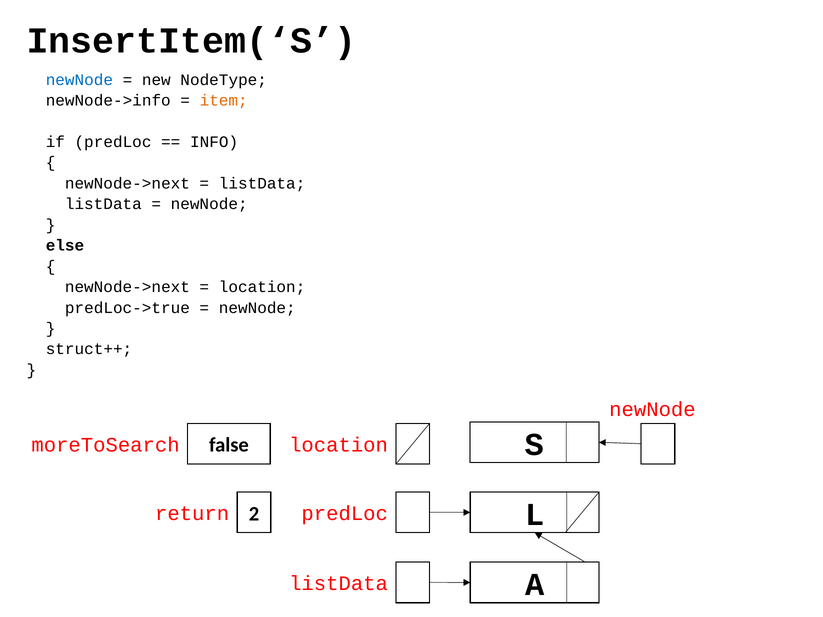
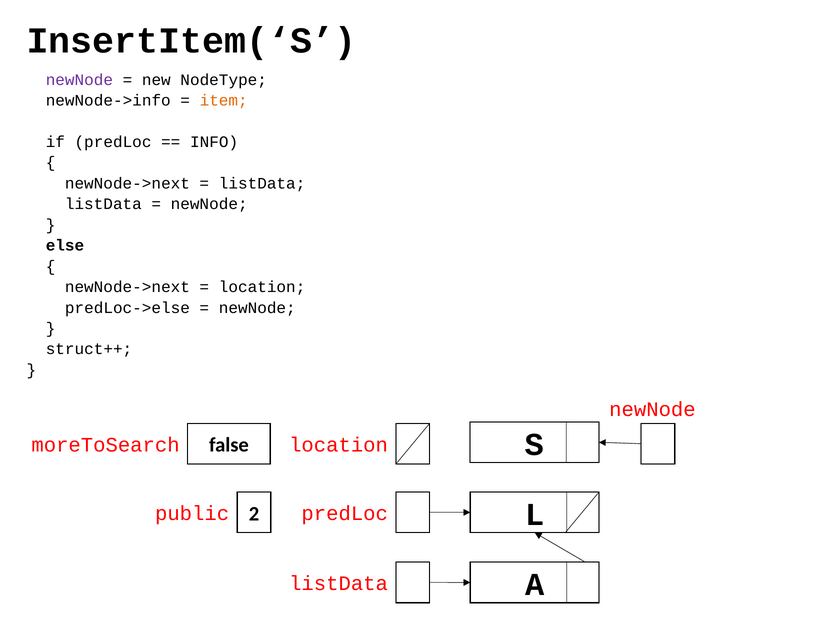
newNode colour: blue -> purple (79, 80)
predLoc->true: predLoc->true -> predLoc->else (127, 308)
return: return -> public (192, 514)
